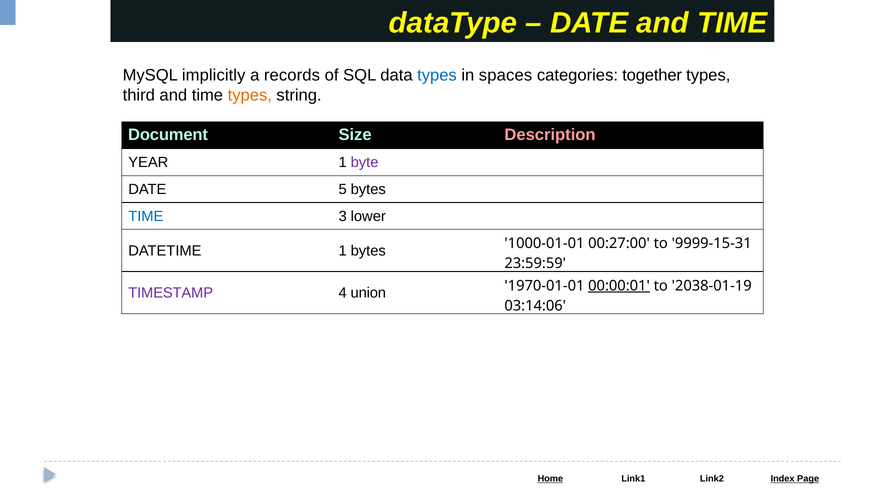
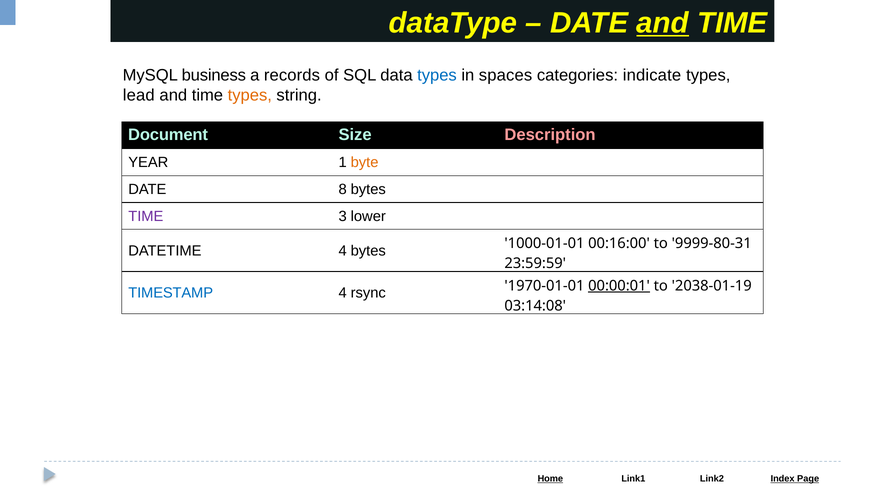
and underline: none -> present (663, 23)
implicitly: implicitly -> business (214, 75)
together: together -> indicate (652, 75)
third: third -> lead (139, 95)
byte colour: purple -> orange (365, 162)
5: 5 -> 8 (343, 189)
TIME colour: blue -> purple (146, 216)
DATETIME 1: 1 -> 4 (343, 251)
00:27:00: 00:27:00 -> 00:16:00 (619, 243)
9999-15-31: 9999-15-31 -> 9999-80-31 (712, 243)
TIMESTAMP colour: purple -> blue (171, 293)
union: union -> rsync (368, 293)
03:14:06: 03:14:06 -> 03:14:08 (535, 306)
